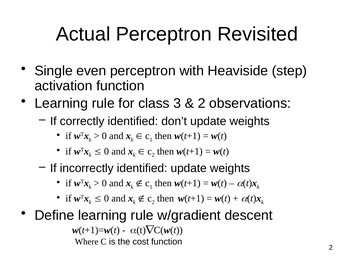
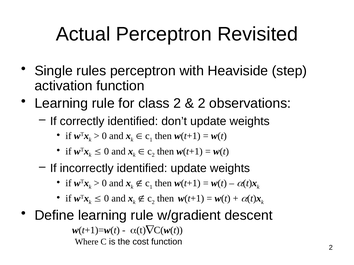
even: even -> rules (91, 71)
class 3: 3 -> 2 (177, 104)
